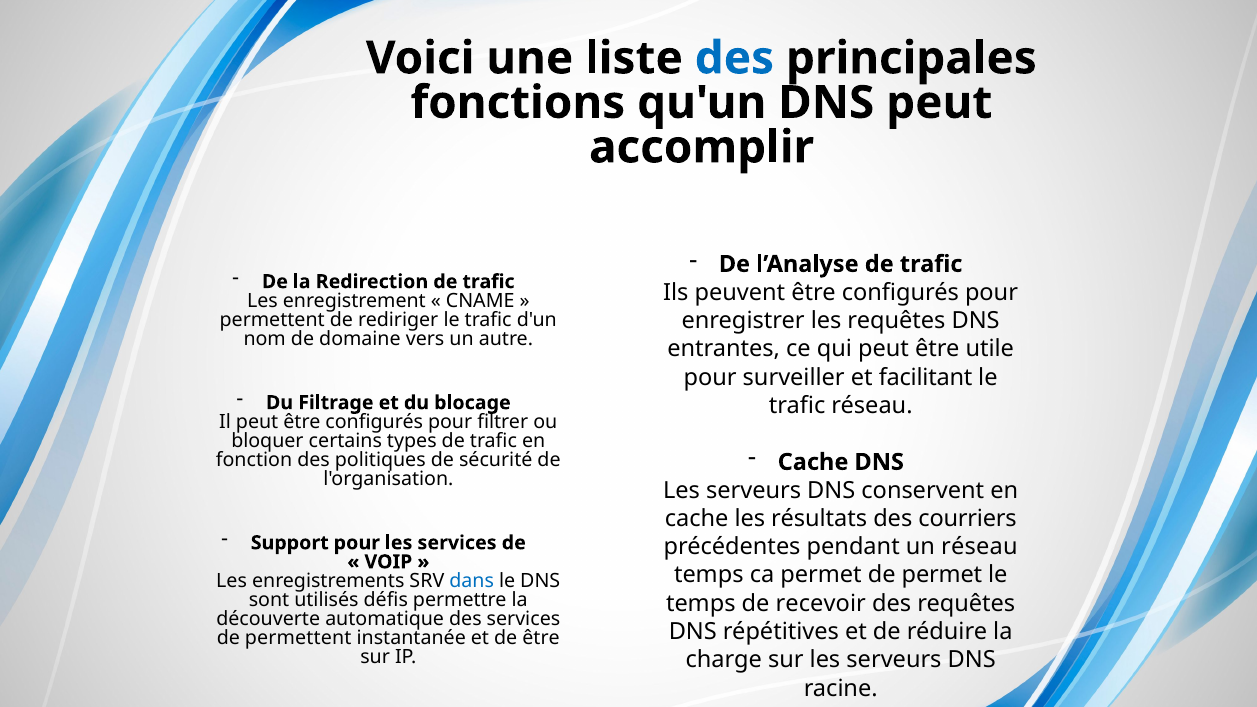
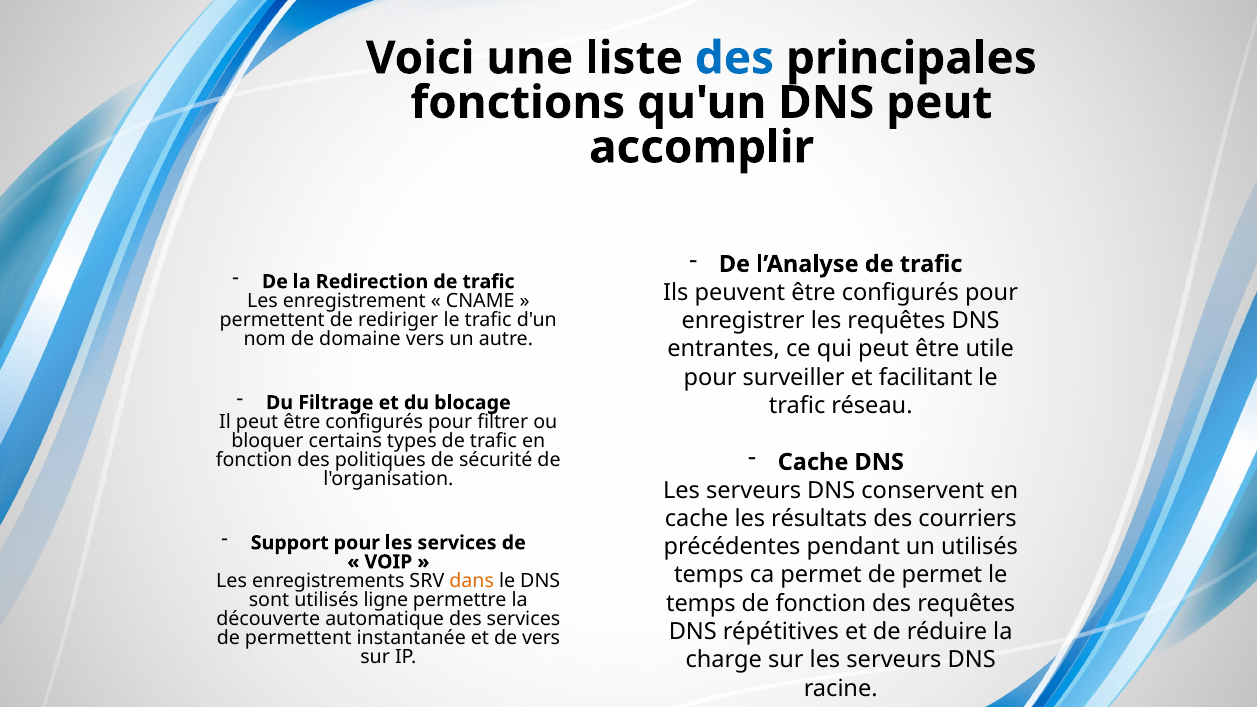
un réseau: réseau -> utilisés (979, 547)
dans colour: blue -> orange (472, 581)
défis: défis -> ligne (386, 600)
de recevoir: recevoir -> fonction (821, 604)
de être: être -> vers (541, 638)
